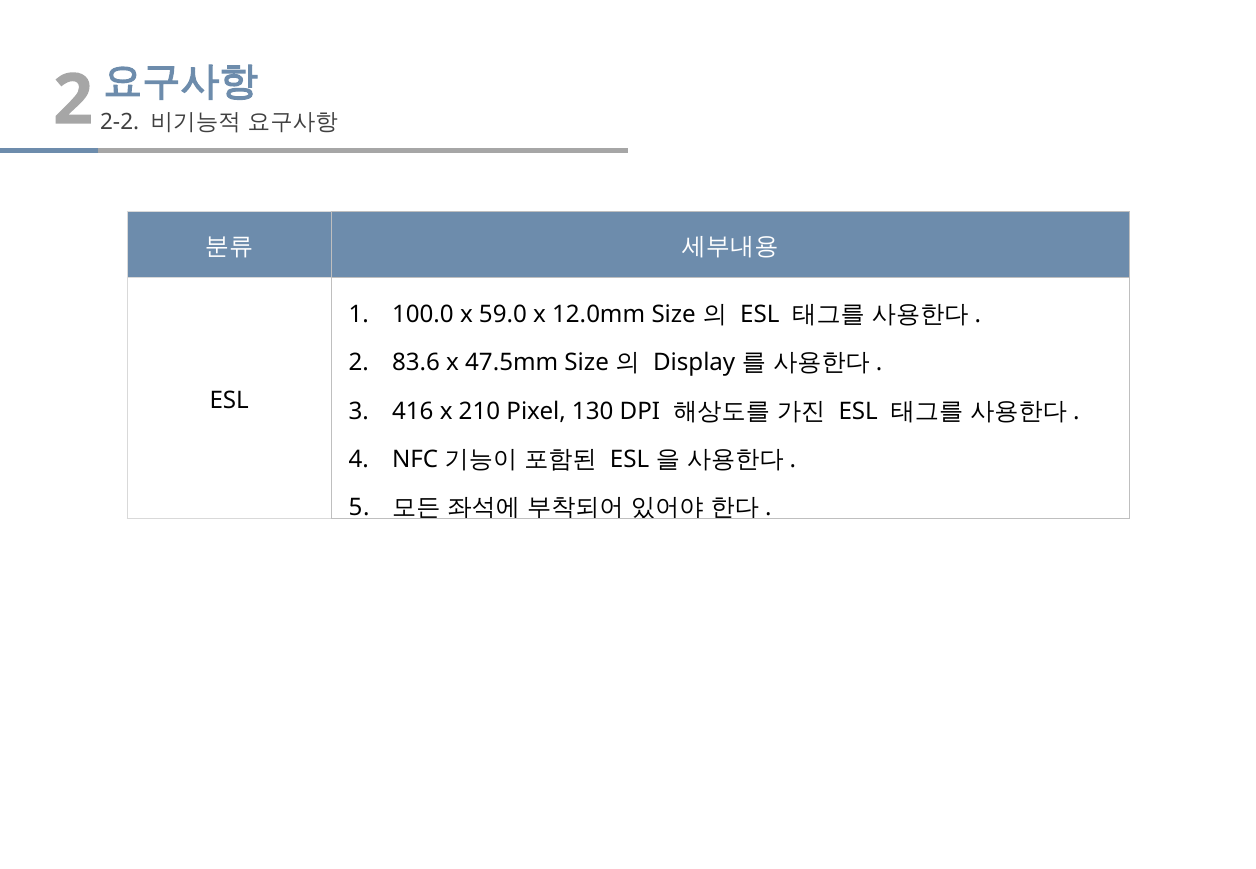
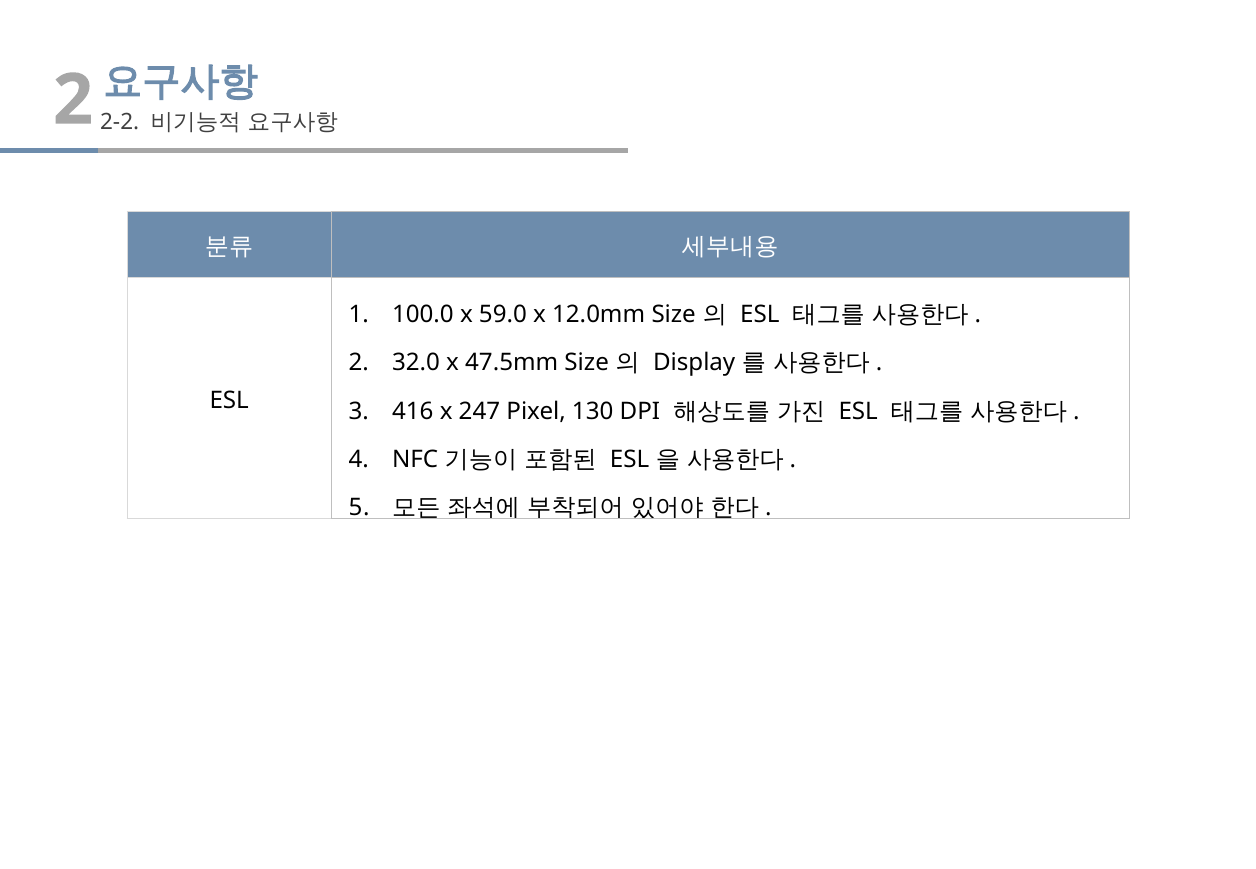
83.6: 83.6 -> 32.0 (416, 363)
210: 210 -> 247 (479, 411)
